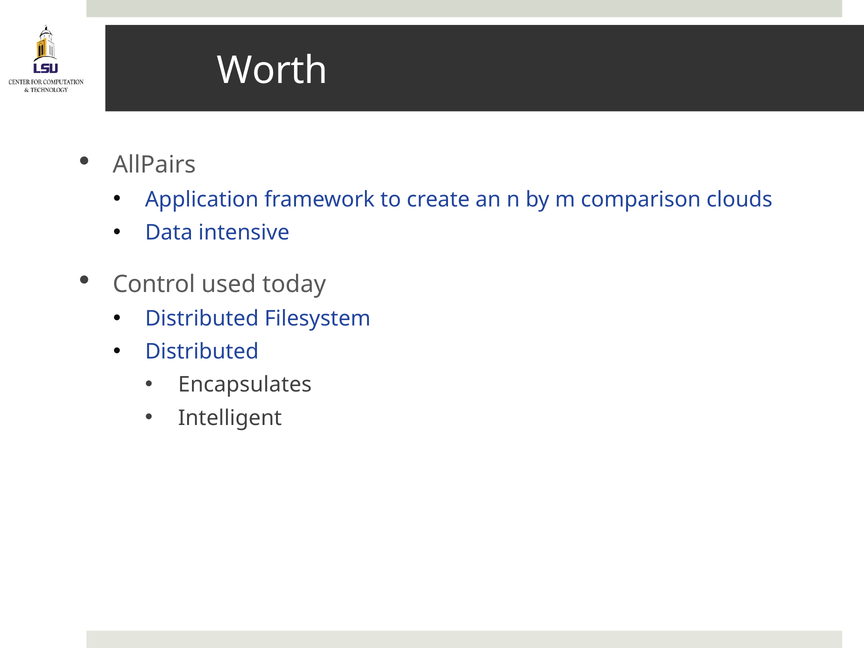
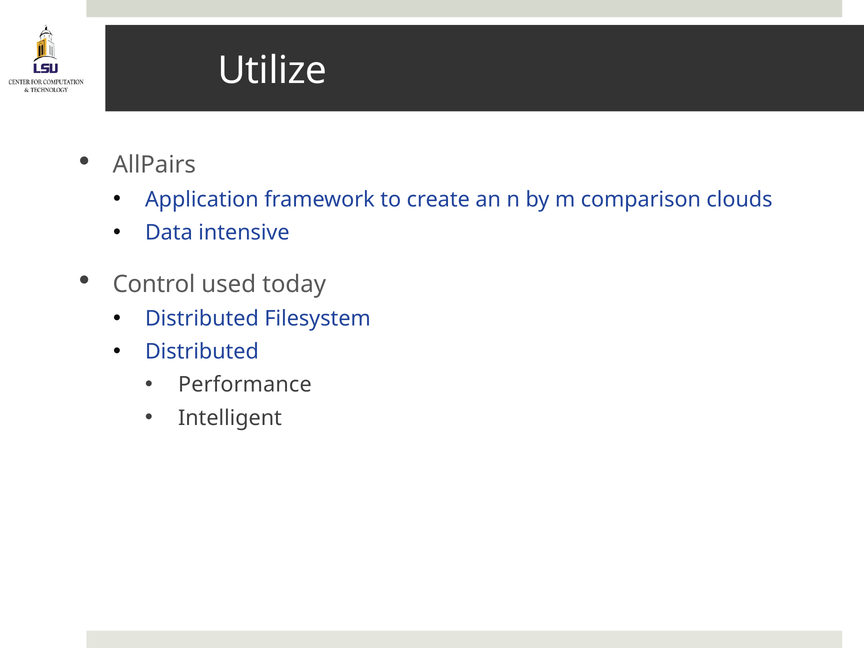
Worth: Worth -> Utilize (272, 71)
Encapsulates: Encapsulates -> Performance (245, 385)
